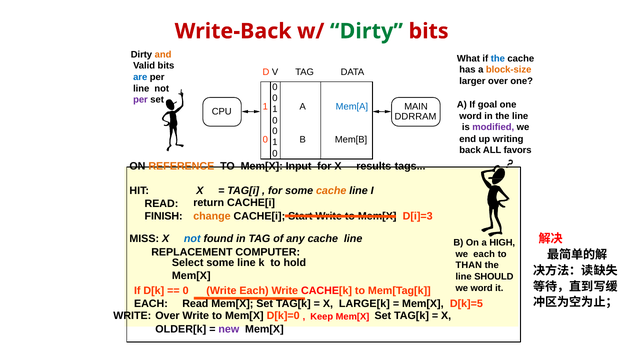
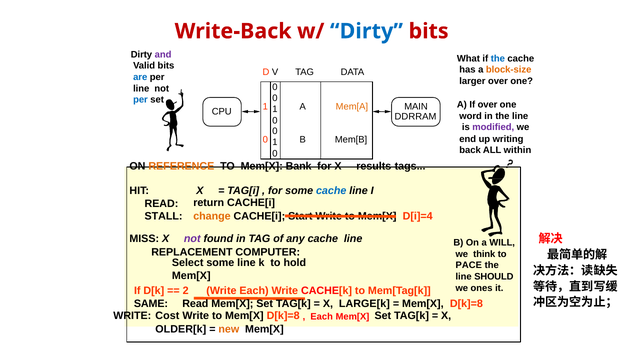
Dirty colour: green -> blue (366, 31)
and colour: orange -> purple (163, 54)
per colour: purple -> blue (140, 100)
If goal: goal -> over (488, 105)
Mem[A colour: blue -> orange (352, 107)
favors: favors -> within (518, 150)
Input: Input -> Bank (299, 166)
cache colour: orange -> blue (331, 191)
FINISH: FINISH -> STALL (164, 216)
D[i]=3: D[i]=3 -> D[i]=4 (418, 216)
not colour: blue -> purple (192, 239)
HIGH: HIGH -> WILL (502, 242)
we each: each -> think (484, 254)
THAN: THAN -> PACE (469, 265)
we word: word -> ones (482, 288)
0: 0 -> 2 (186, 290)
EACH: EACH -> SAME (151, 303)
D[k]=5: D[k]=5 -> D[k]=8 (466, 303)
WRITE Over: Over -> Cost (167, 316)
to Mem[X D[k]=0: D[k]=0 -> D[k]=8 (283, 316)
Keep: Keep -> Each (322, 316)
new colour: purple -> orange (229, 329)
